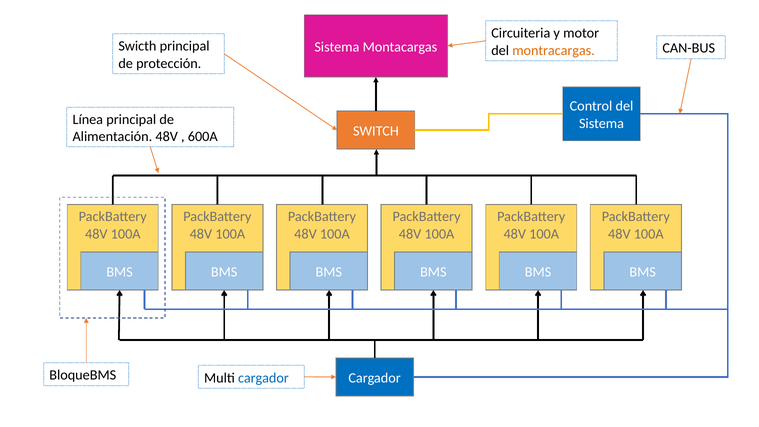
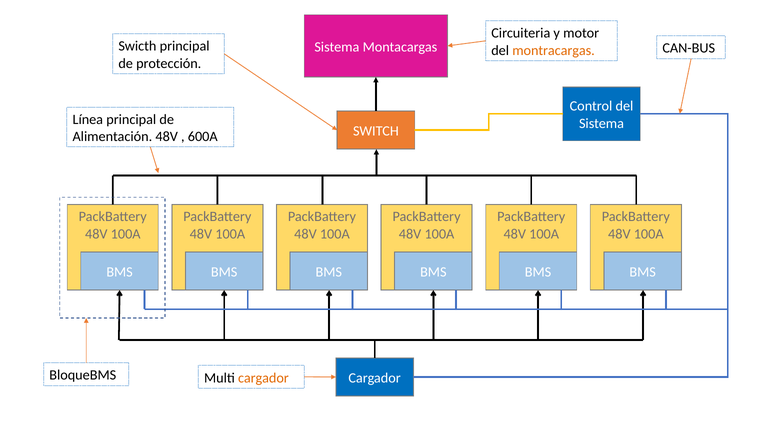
cargador colour: blue -> orange (263, 378)
